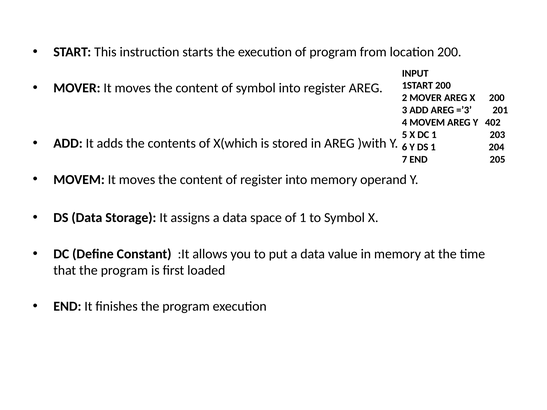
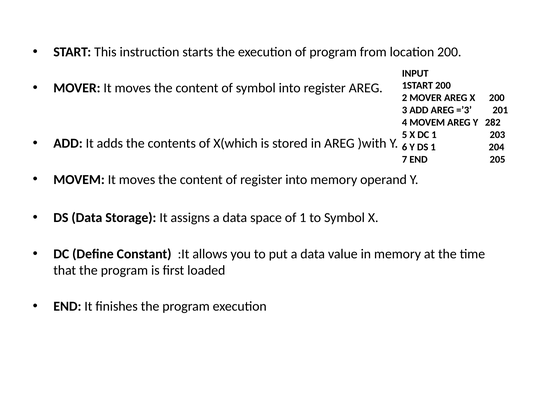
402: 402 -> 282 (493, 123)
